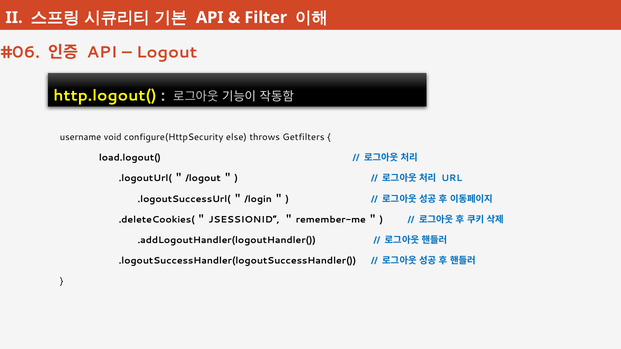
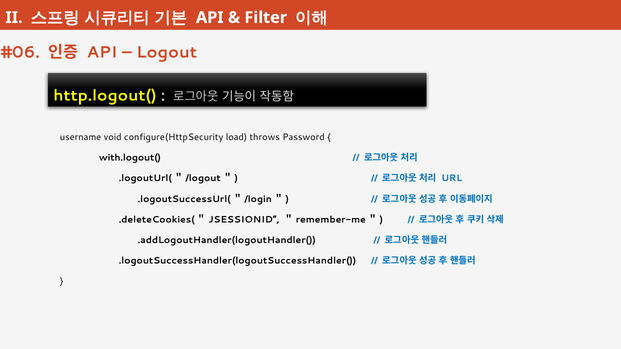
else: else -> load (236, 137)
Getfilters: Getfilters -> Password (304, 137)
load.logout(: load.logout( -> with.logout( (130, 158)
